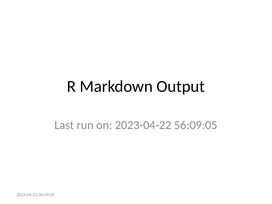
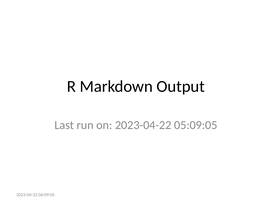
56:09:05: 56:09:05 -> 05:09:05 (196, 125)
